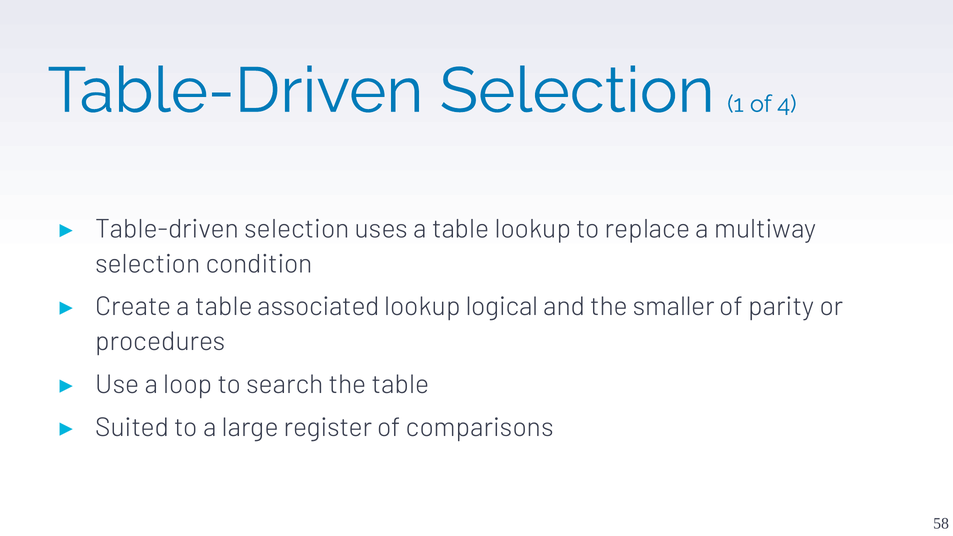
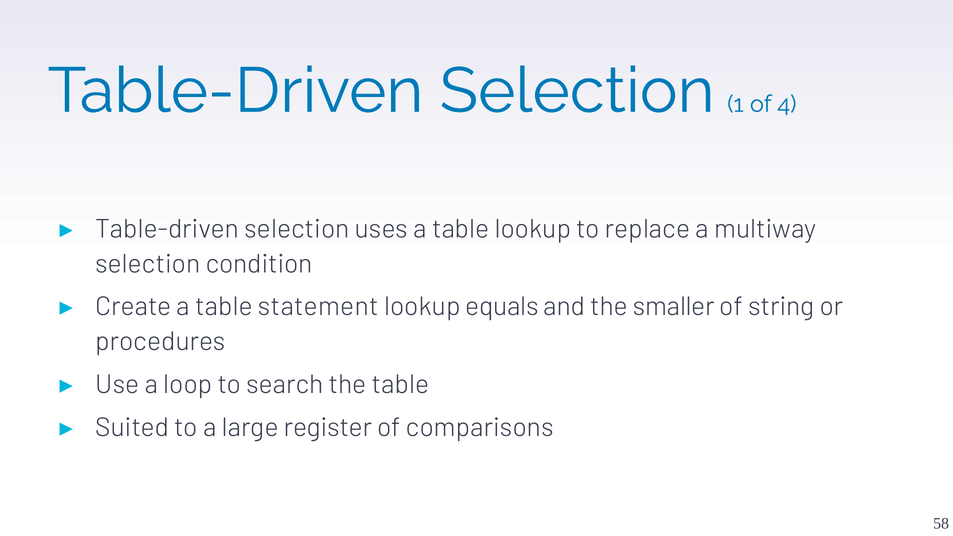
associated: associated -> statement (318, 307)
logical: logical -> equals (502, 307)
parity: parity -> string (781, 307)
